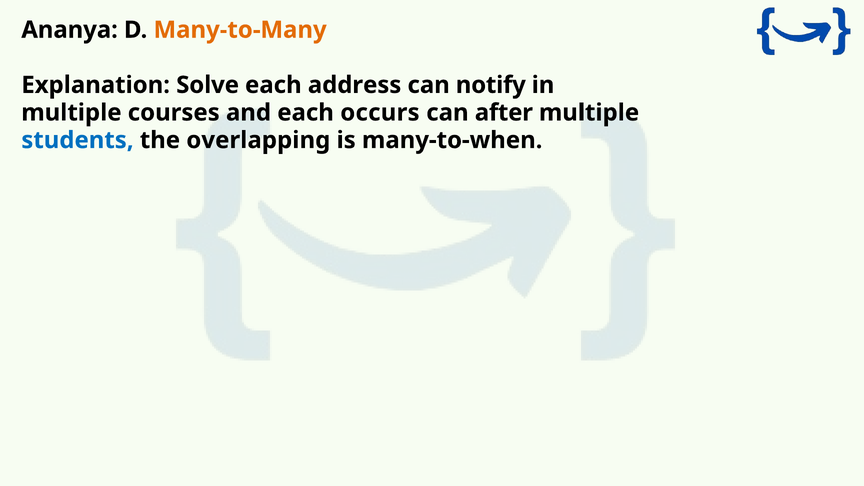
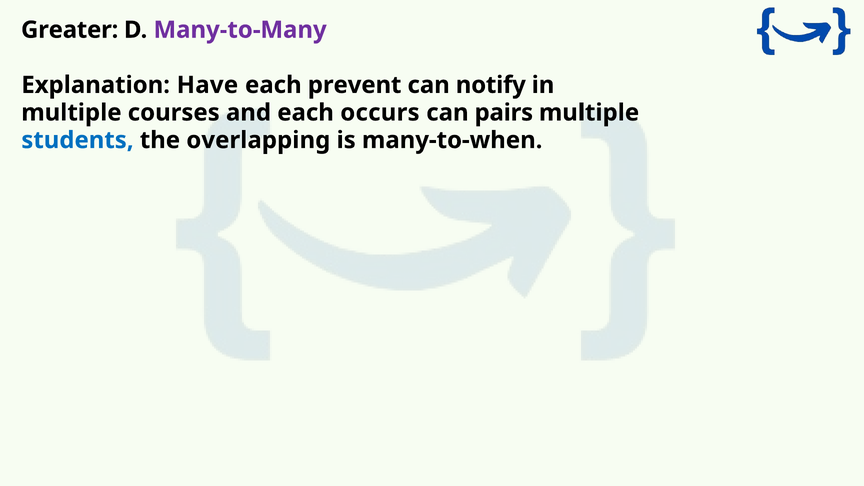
Ananya: Ananya -> Greater (70, 30)
Many-to-Many colour: orange -> purple (240, 30)
Solve: Solve -> Have (207, 85)
address: address -> prevent (355, 85)
after: after -> pairs (504, 113)
